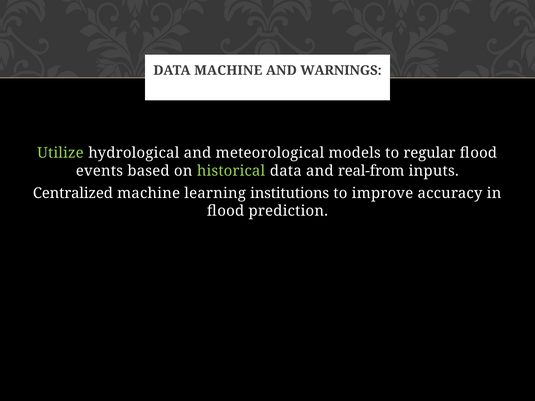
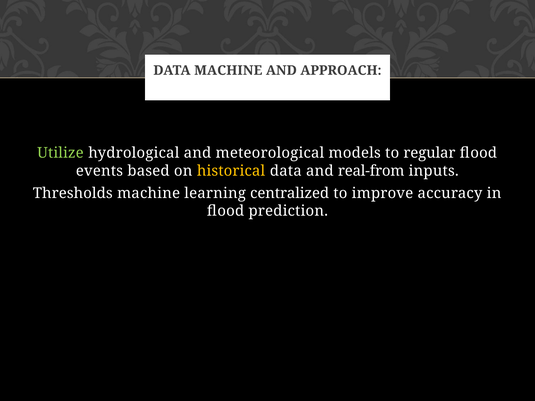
WARNINGS: WARNINGS -> APPROACH (341, 70)
historical colour: light green -> yellow (231, 171)
Centralized: Centralized -> Thresholds (73, 193)
institutions: institutions -> centralized (290, 193)
